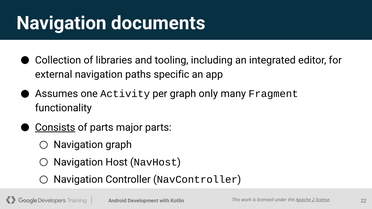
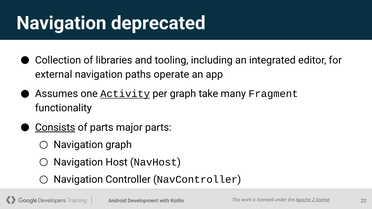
documents: documents -> deprecated (158, 23)
specific: specific -> operate (171, 74)
Activity underline: none -> present (125, 94)
only: only -> take (208, 94)
